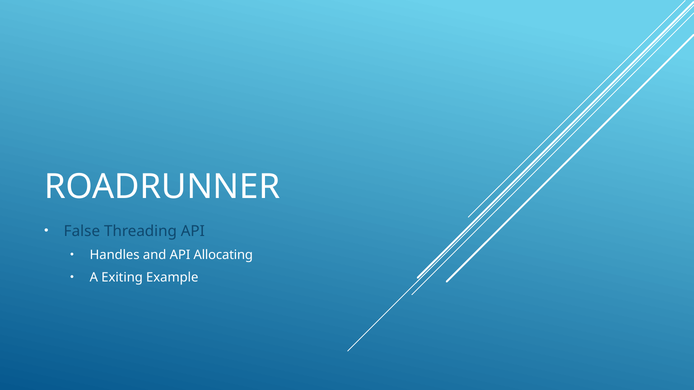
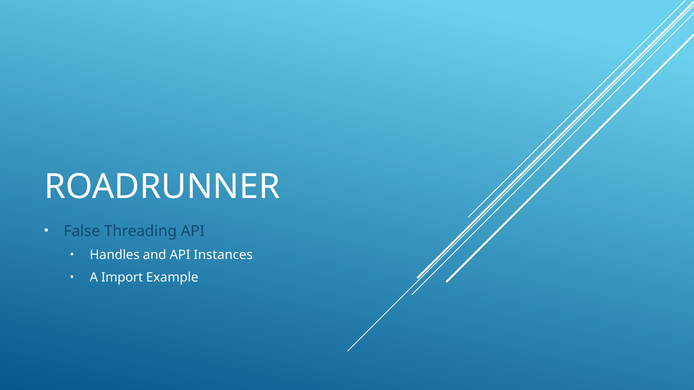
Allocating: Allocating -> Instances (223, 255)
Exiting: Exiting -> Import (122, 278)
